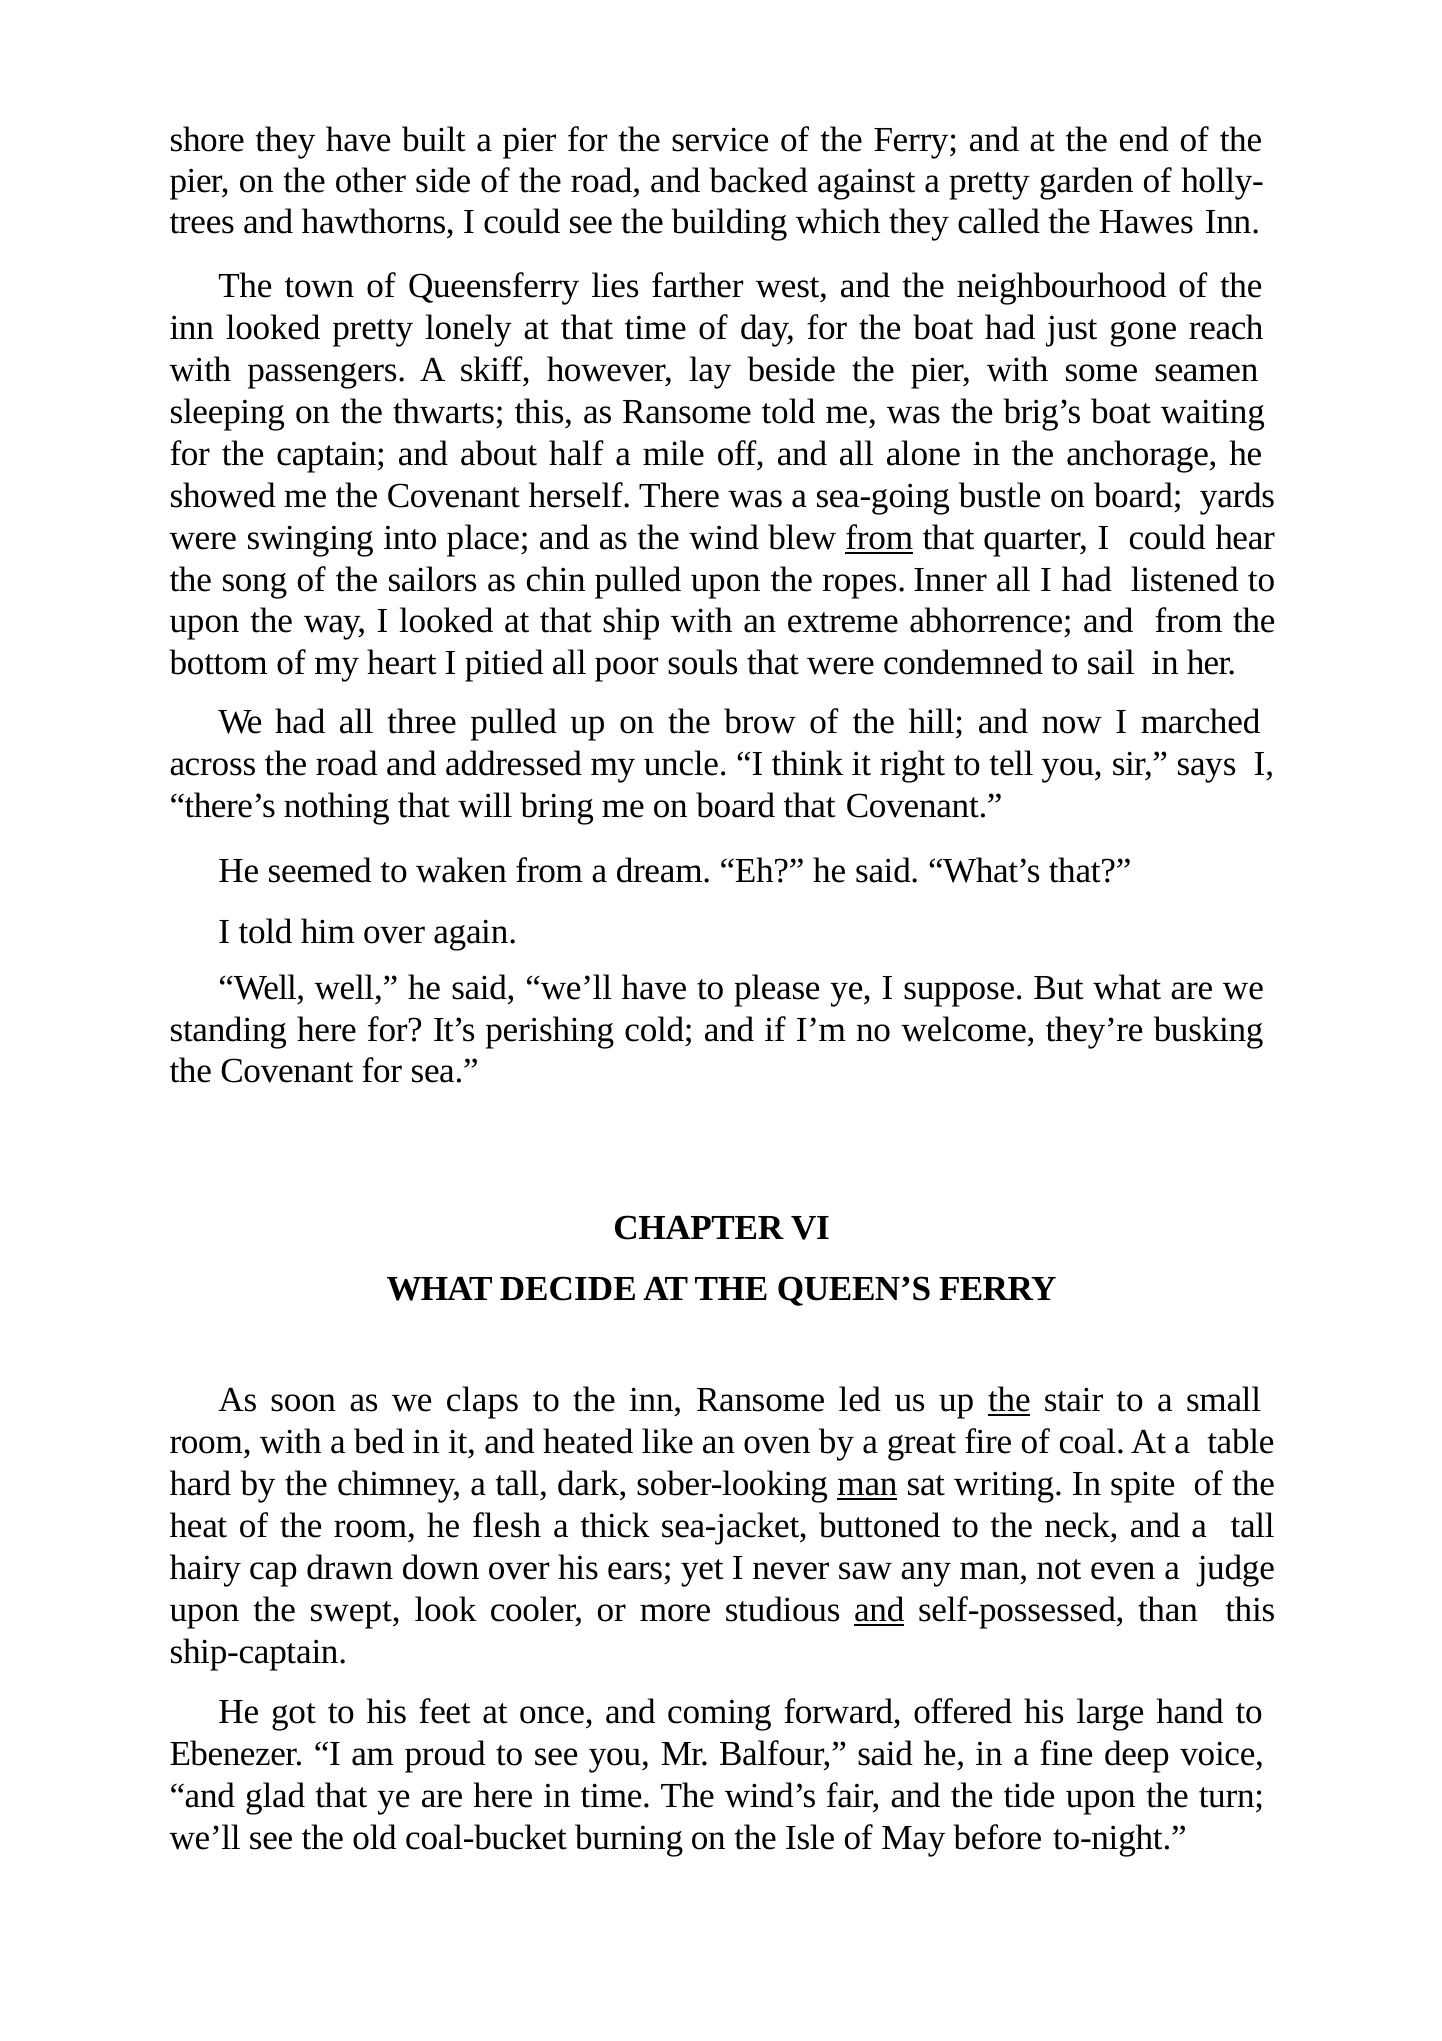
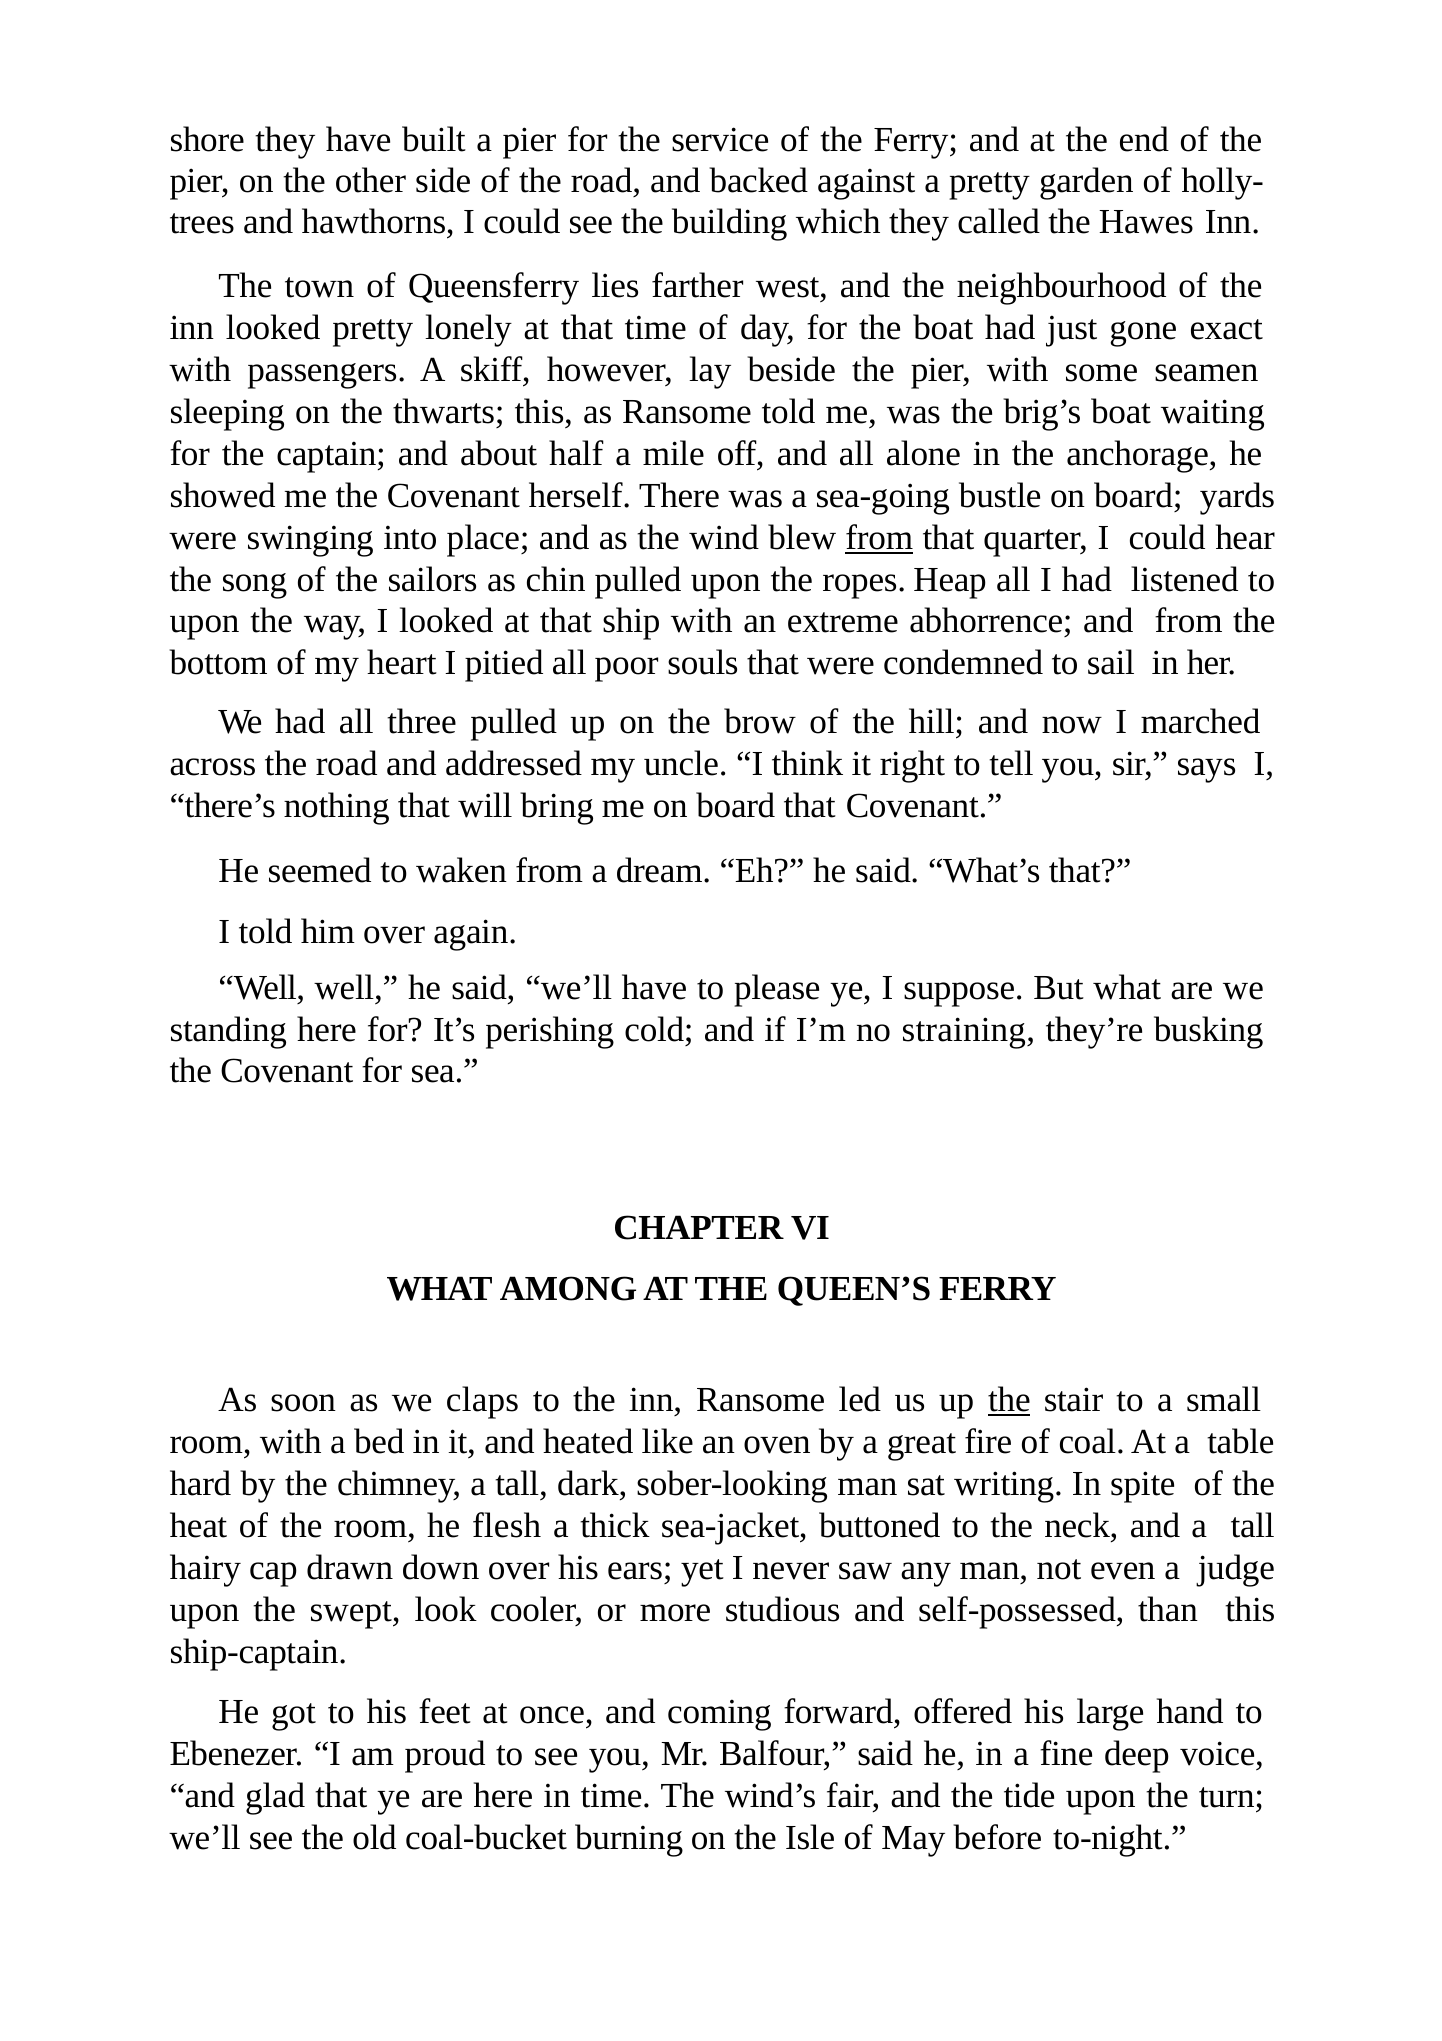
reach: reach -> exact (1226, 328)
Inner: Inner -> Heap (950, 579)
welcome: welcome -> straining (968, 1029)
DECIDE: DECIDE -> AMONG (568, 1289)
man underline: present -> none (867, 1484)
and underline: present -> none (879, 1609)
